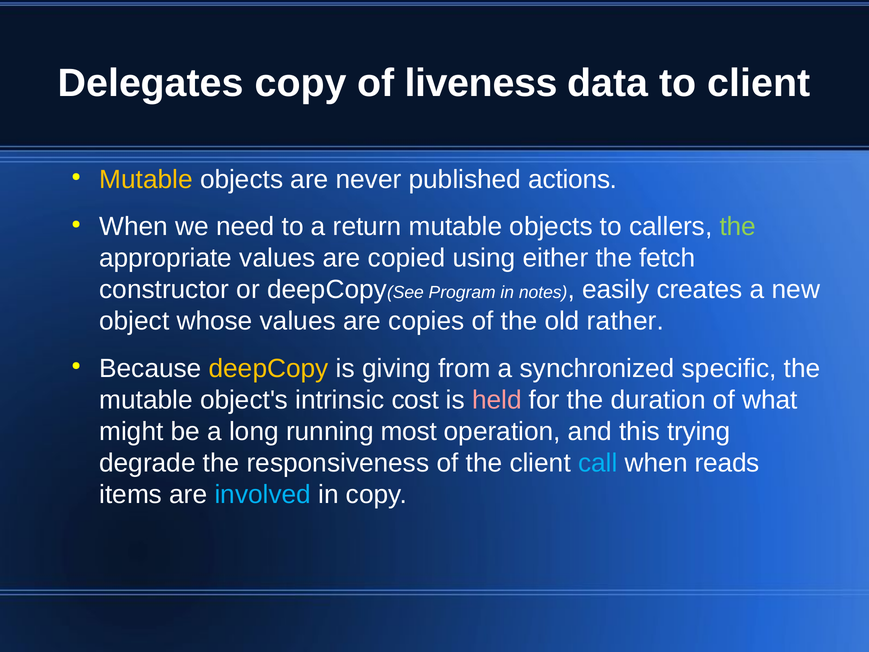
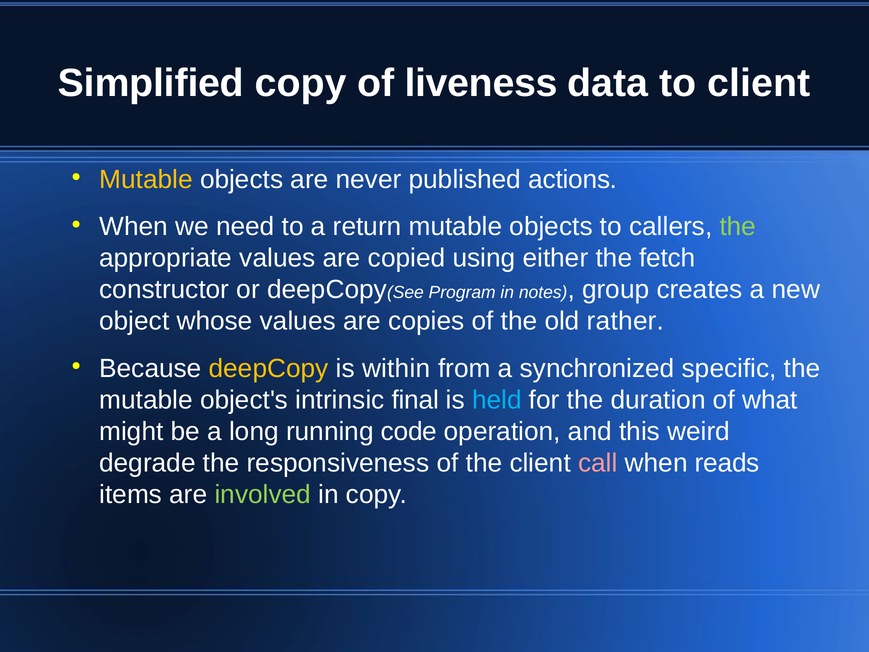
Delegates: Delegates -> Simplified (151, 83)
easily: easily -> group (616, 290)
giving: giving -> within (396, 368)
cost: cost -> final (415, 400)
held colour: pink -> light blue (497, 400)
most: most -> code (409, 431)
trying: trying -> weird (699, 431)
call colour: light blue -> pink (598, 463)
involved colour: light blue -> light green (263, 494)
